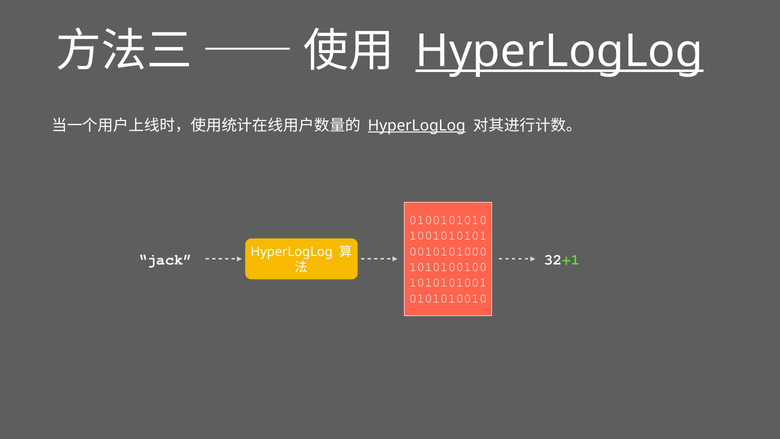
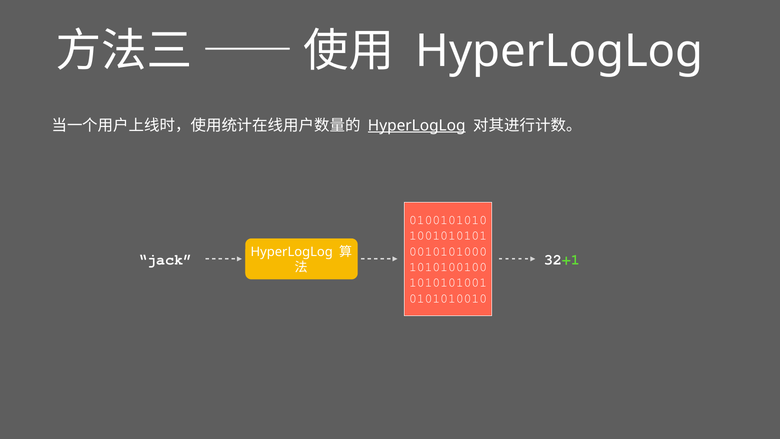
HyperLogLog underline: present -> none (559, 51)
